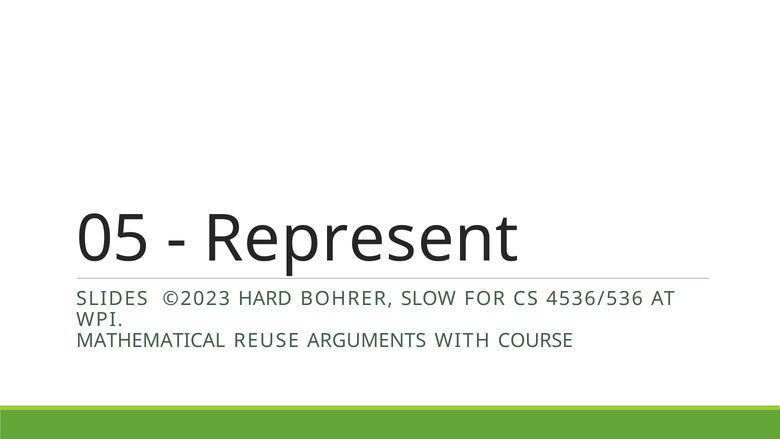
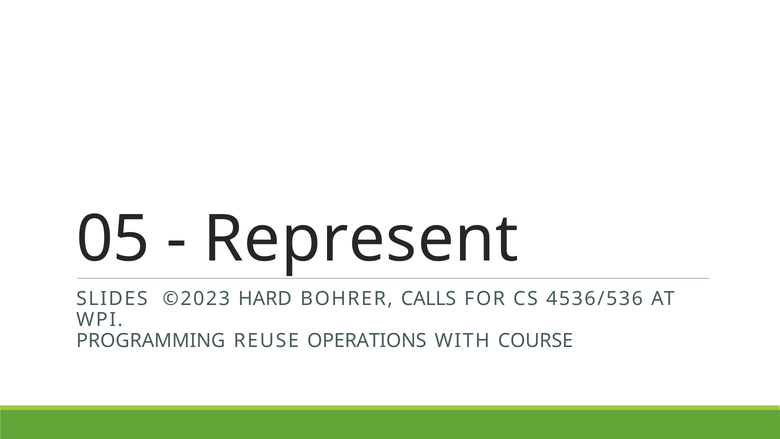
SLOW: SLOW -> CALLS (429, 298)
MATHEMATICAL: MATHEMATICAL -> PROGRAMMING (151, 341)
ARGUMENTS: ARGUMENTS -> OPERATIONS (367, 341)
